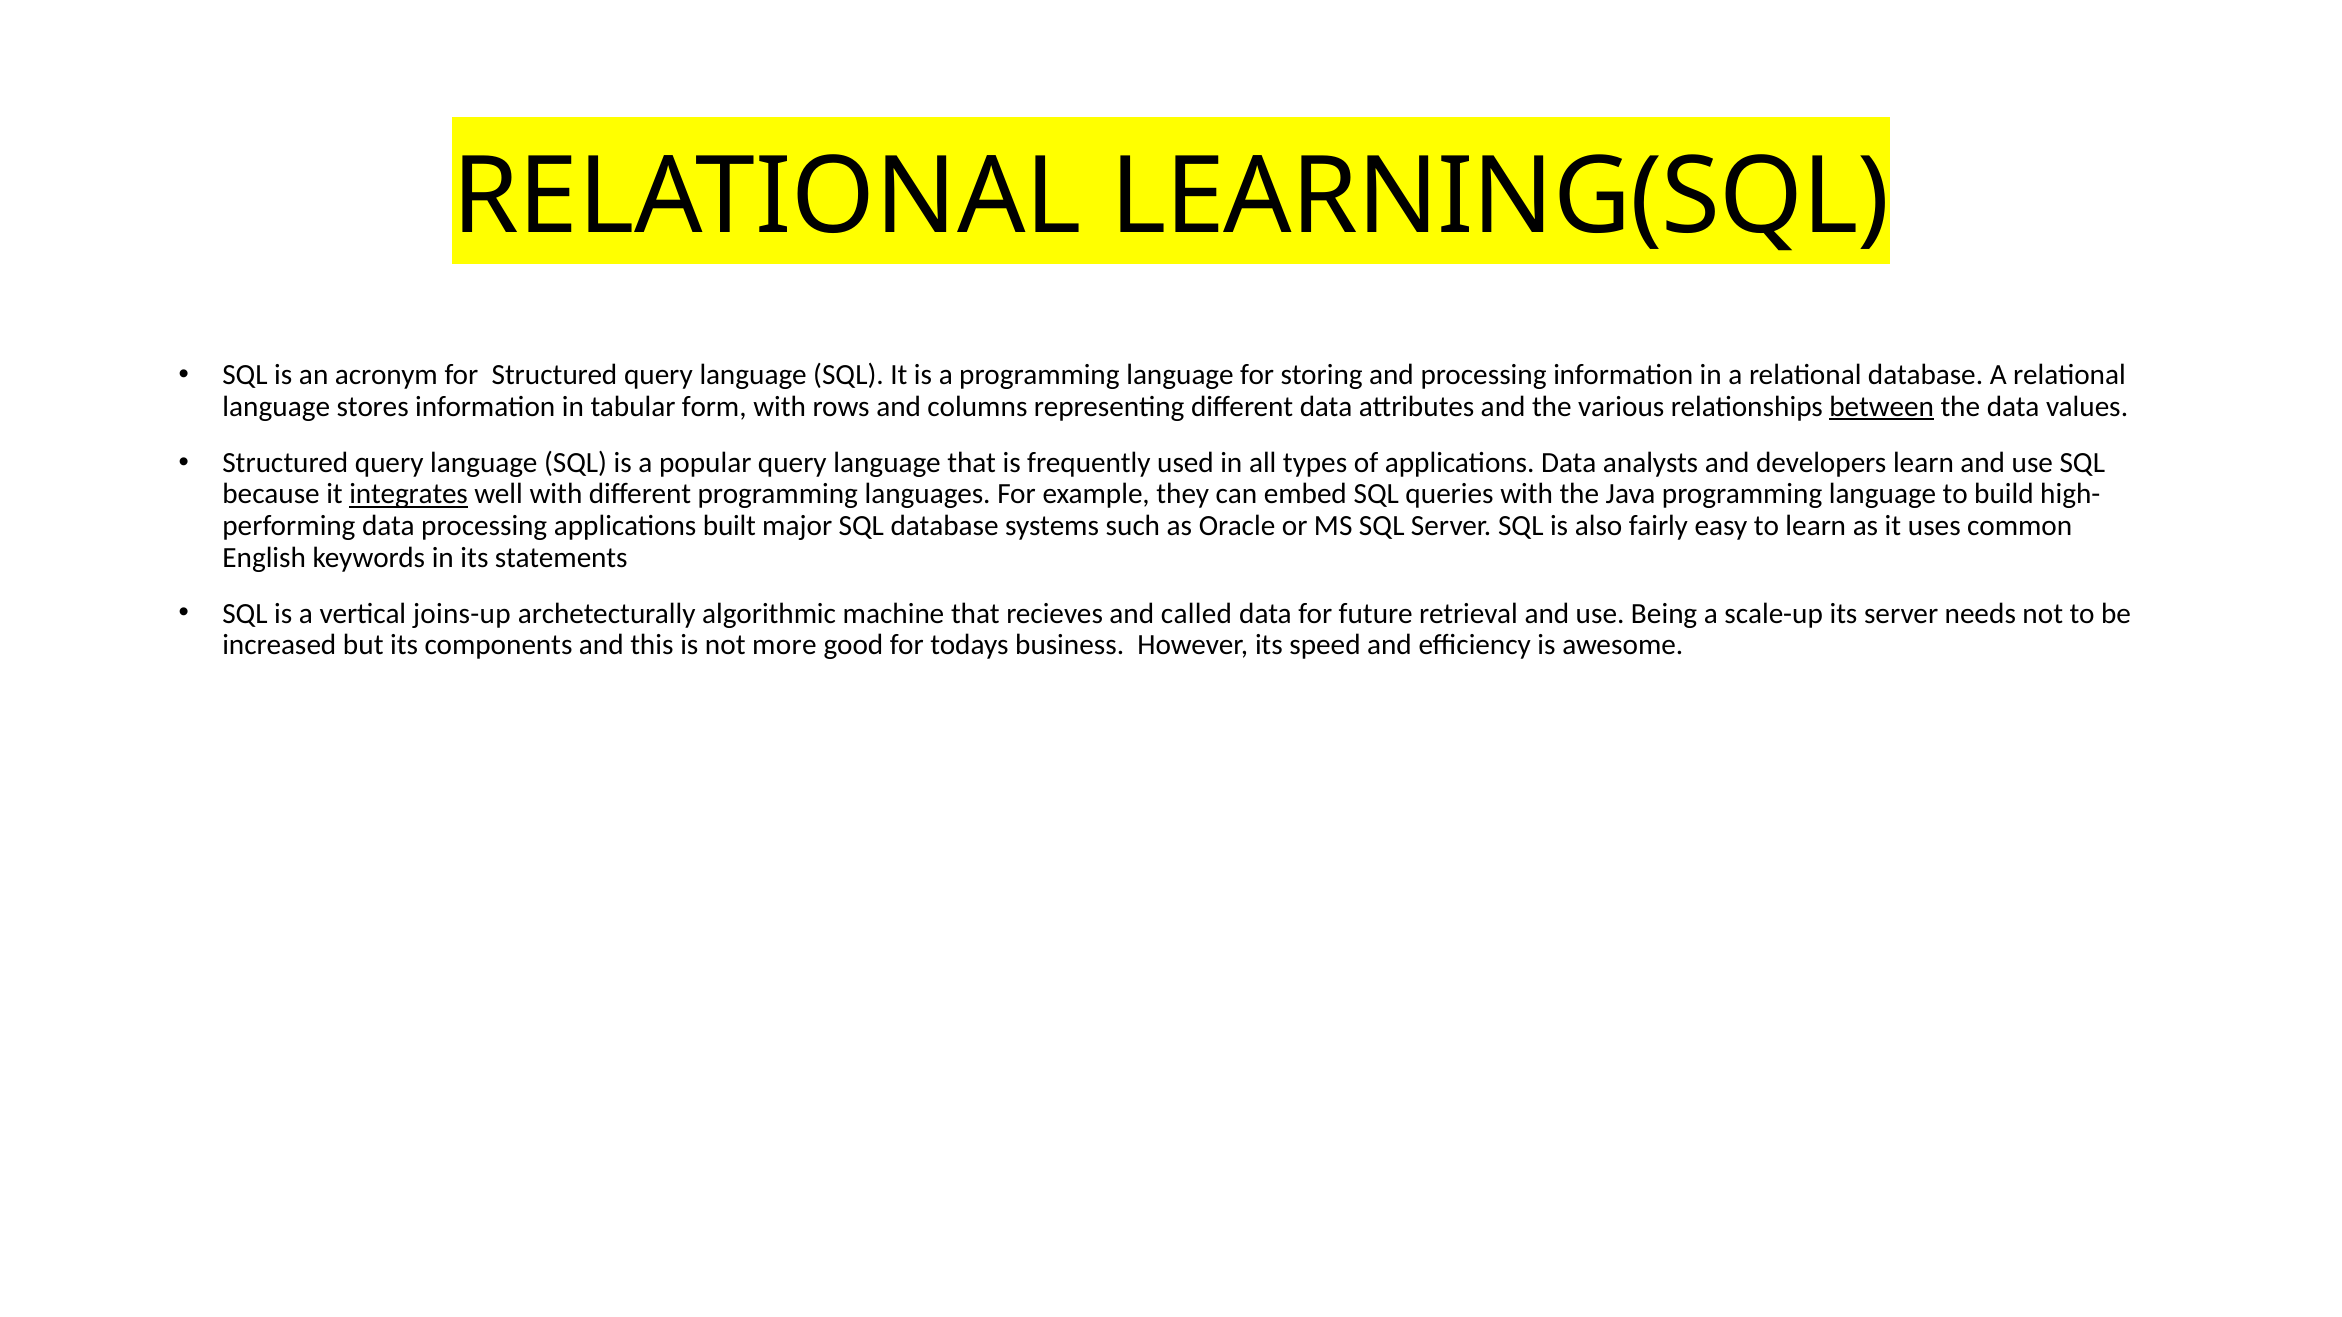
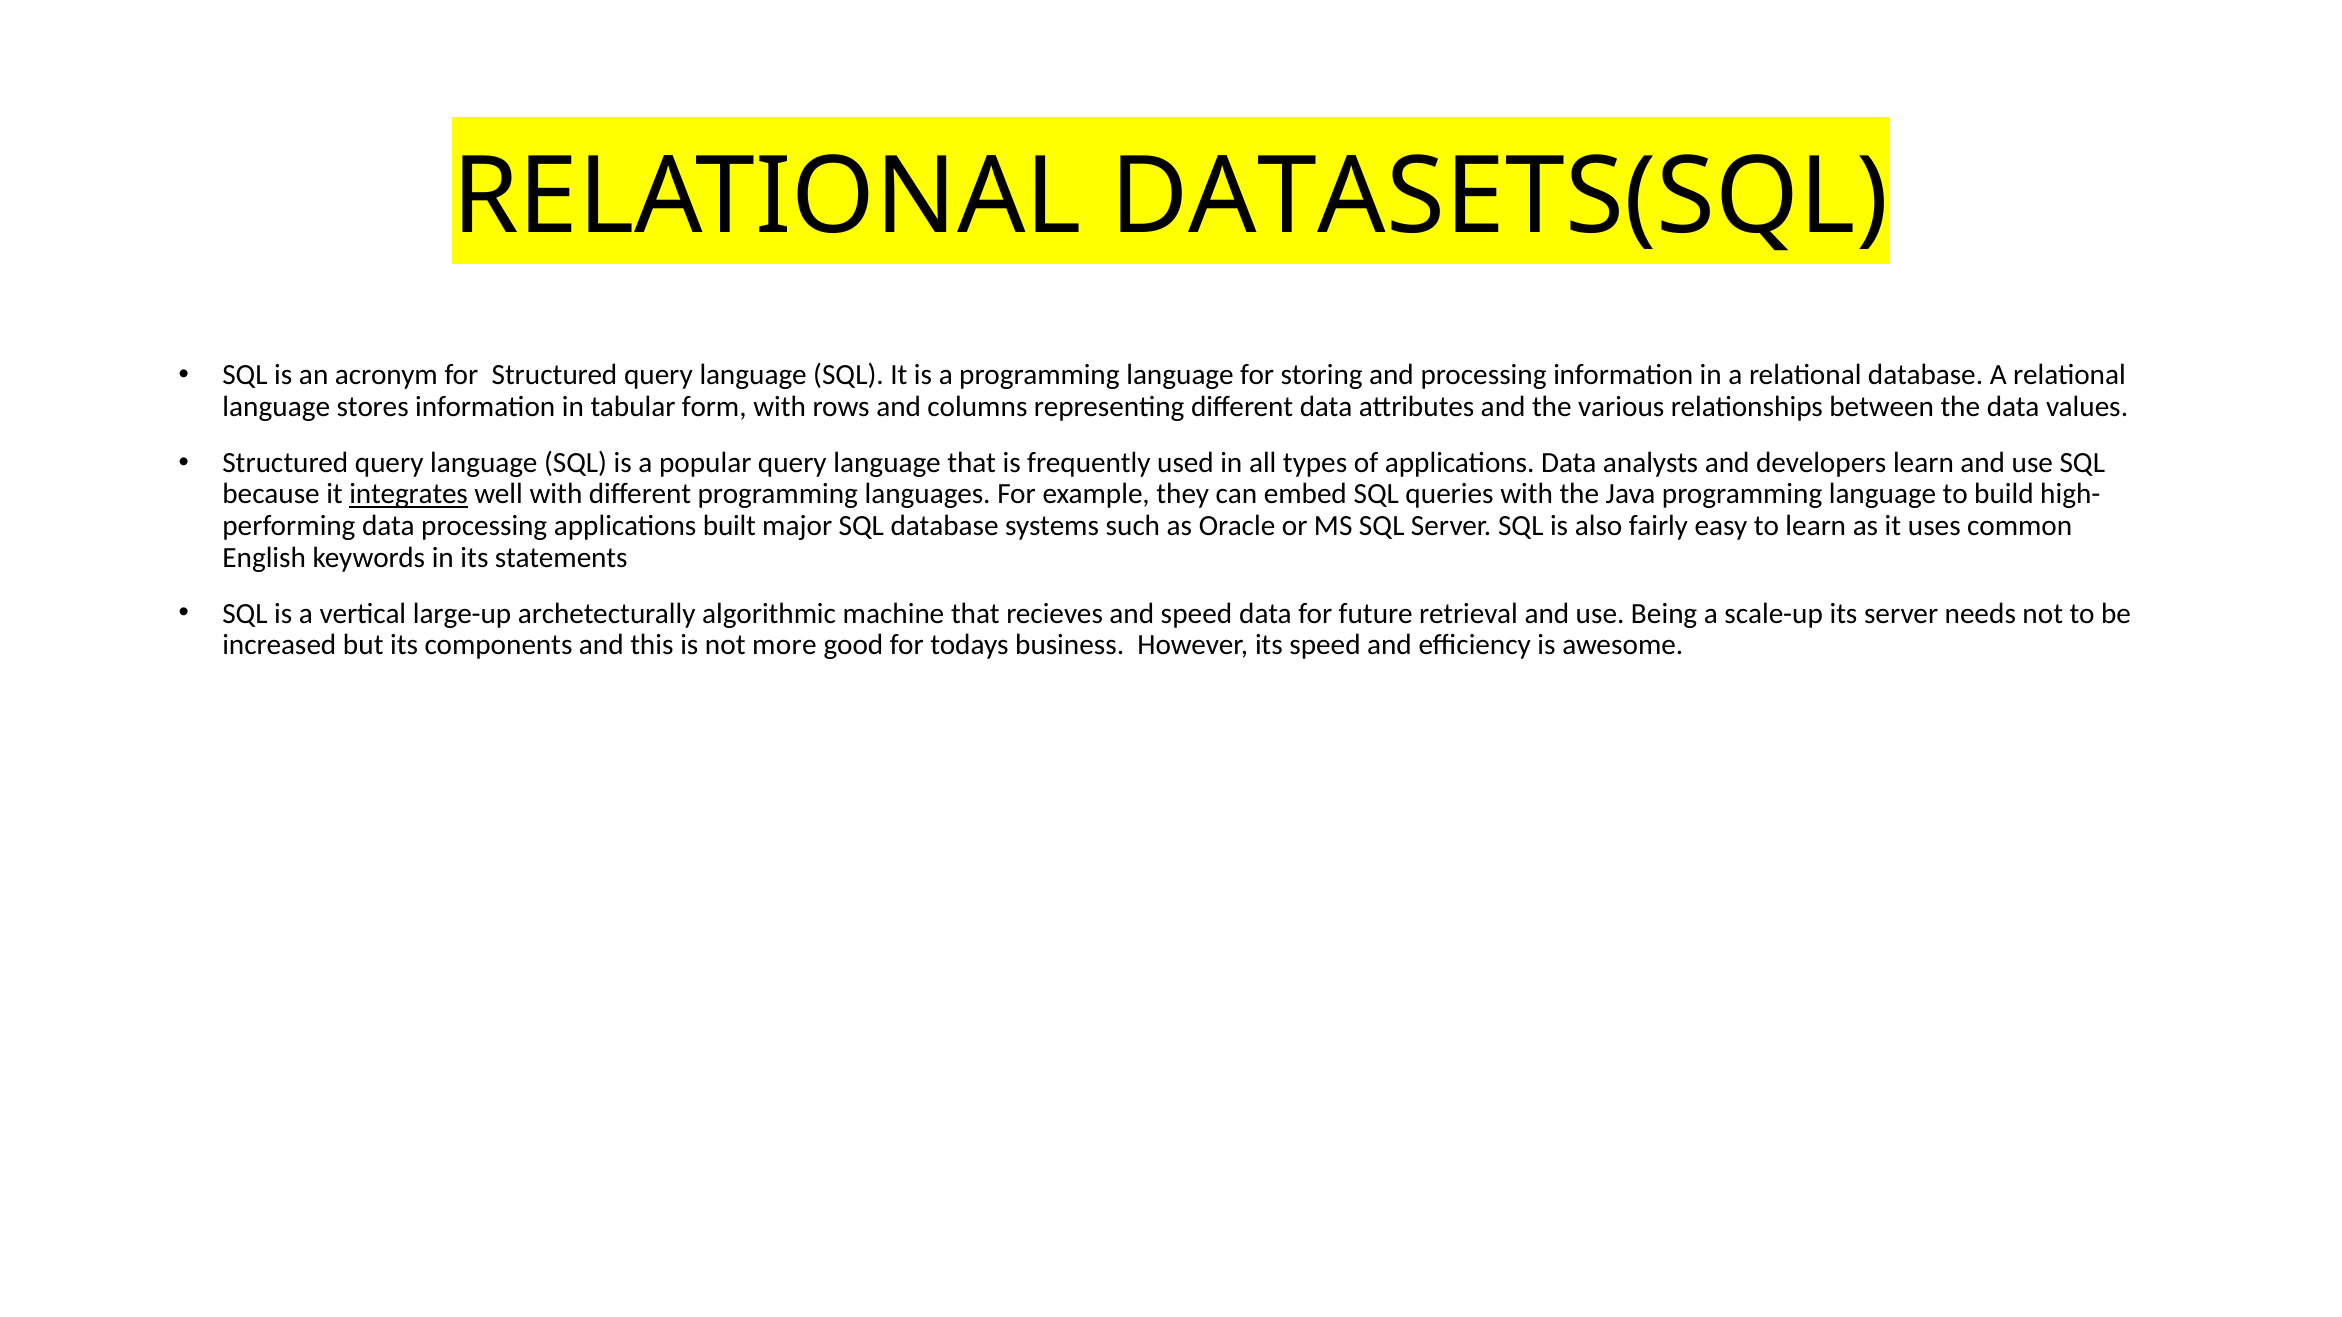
LEARNING(SQL: LEARNING(SQL -> DATASETS(SQL (1499, 197)
between underline: present -> none (1882, 407)
joins-up: joins-up -> large-up (462, 614)
and called: called -> speed (1197, 614)
